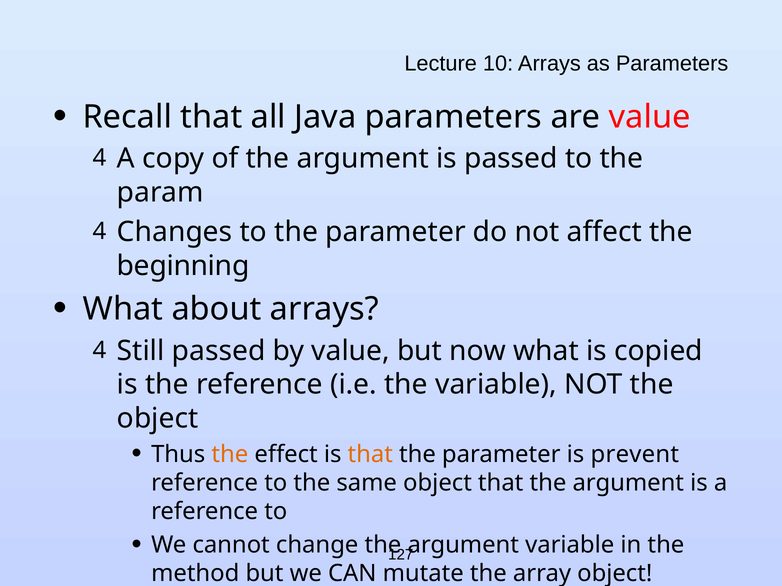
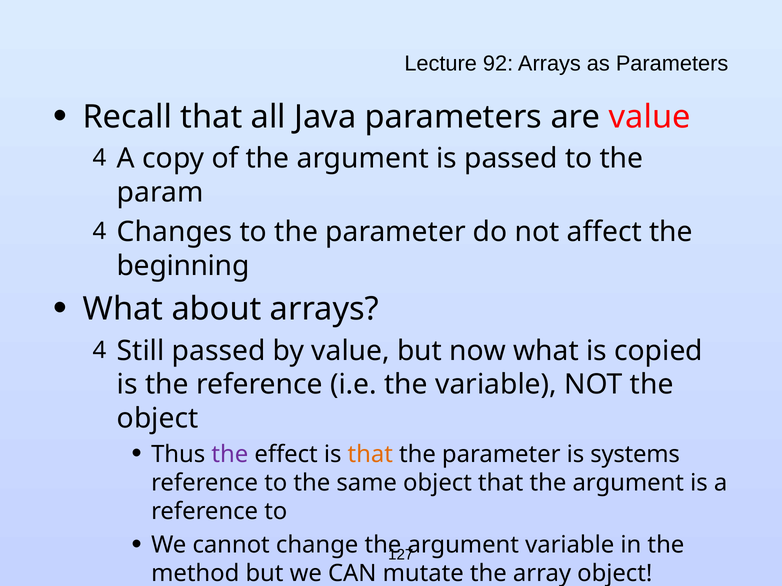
10: 10 -> 92 (498, 63)
the colour: orange -> purple (230, 455)
prevent: prevent -> systems (635, 455)
